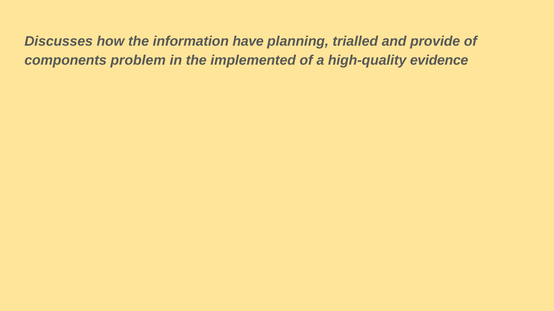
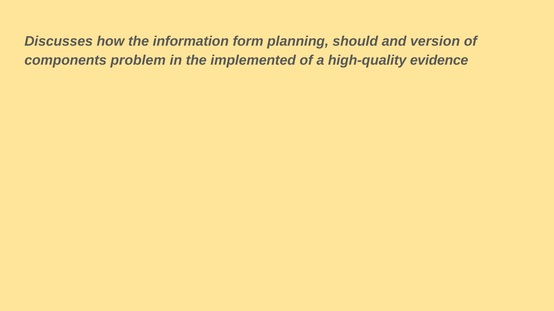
have: have -> form (248, 41)
trialled: trialled -> should (355, 41)
provide: provide -> version (435, 41)
